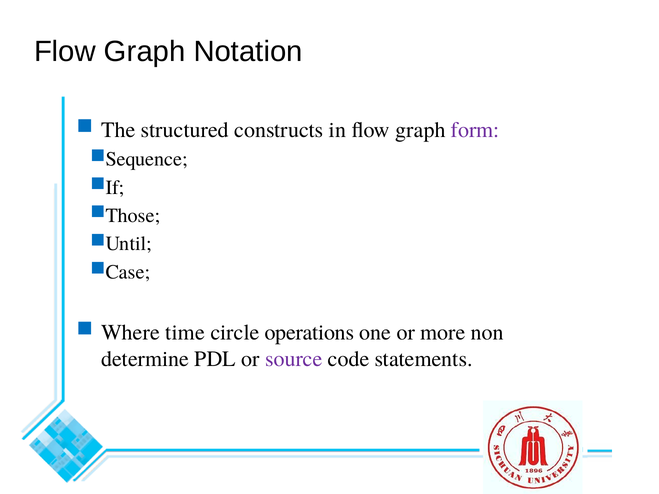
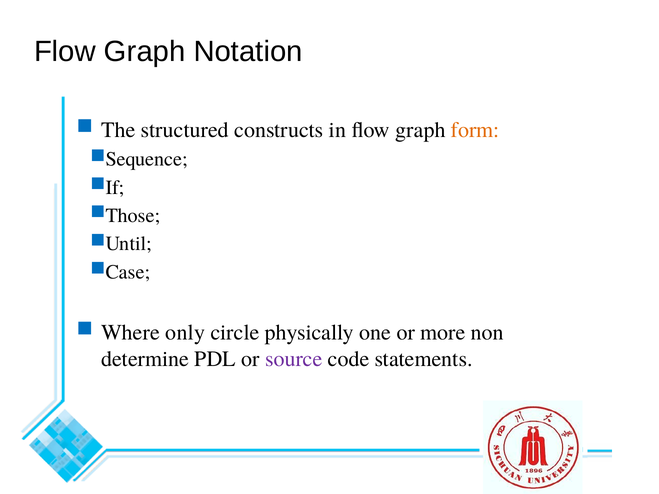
form colour: purple -> orange (475, 130)
time: time -> only (185, 333)
operations: operations -> physically (309, 333)
